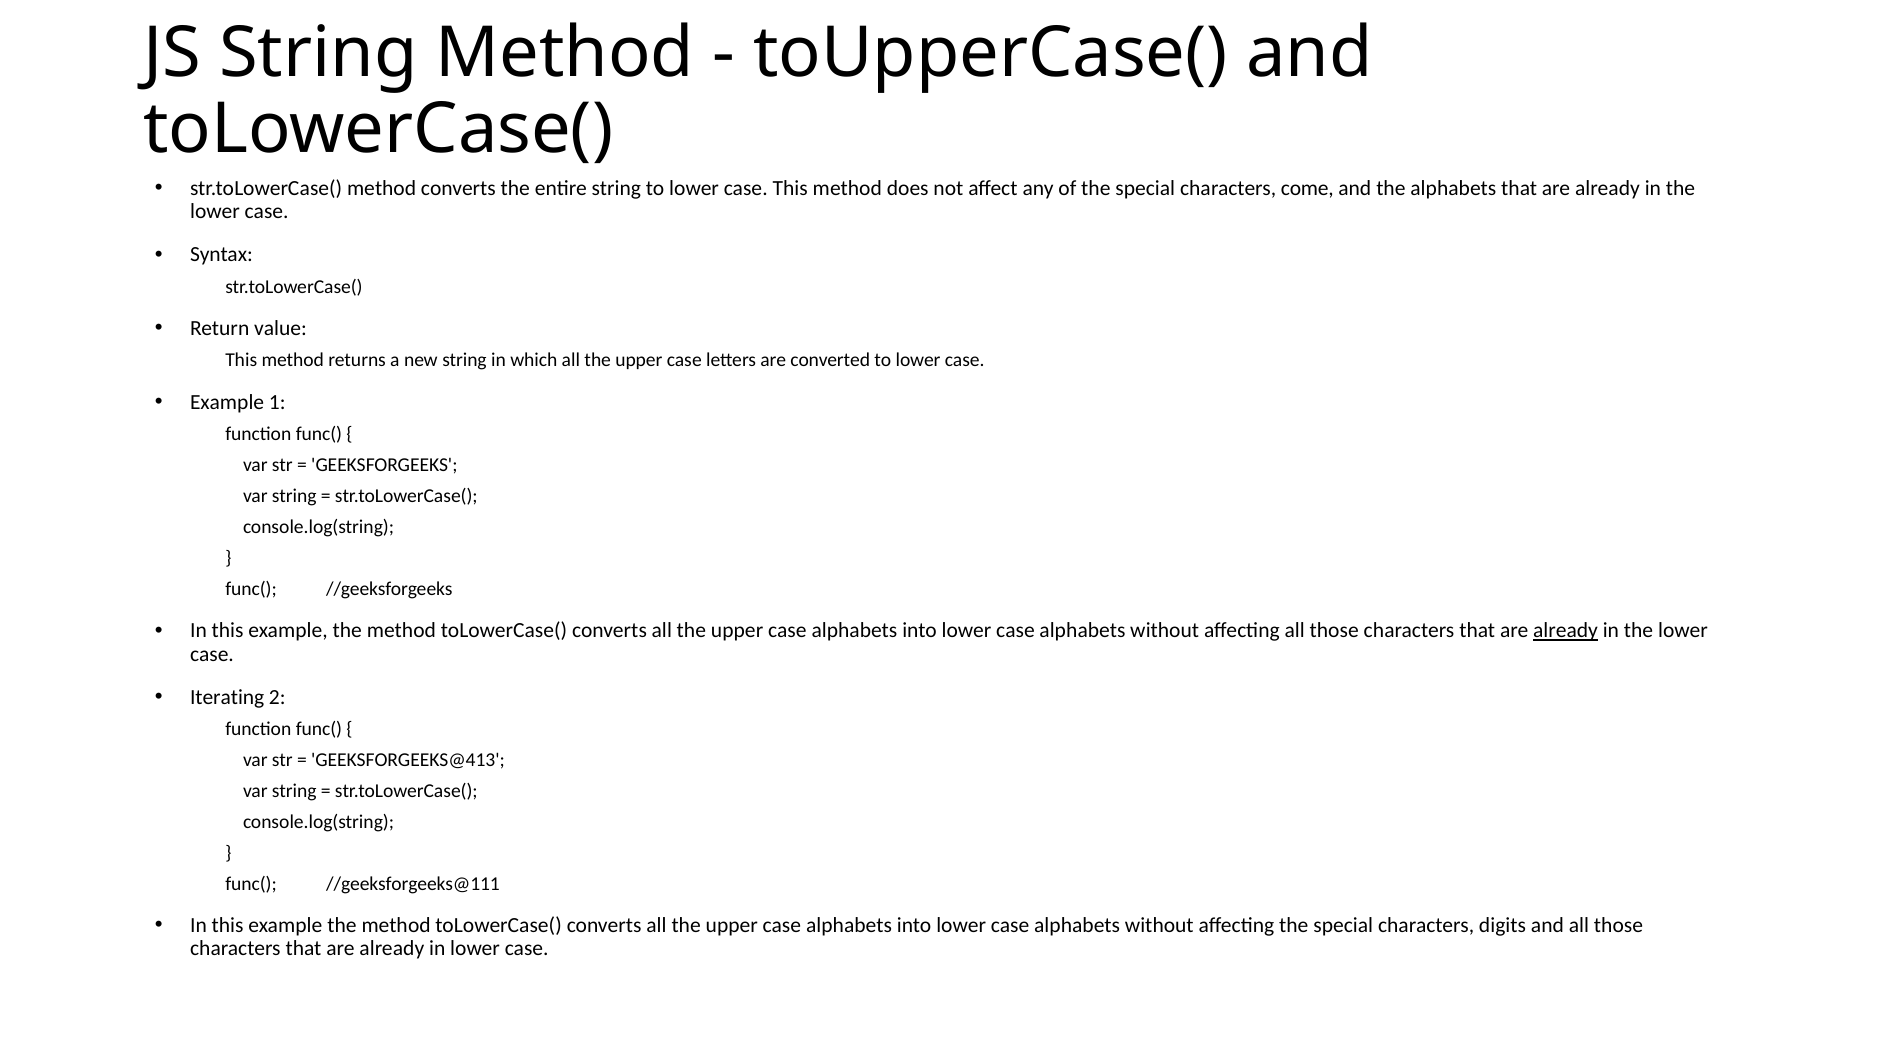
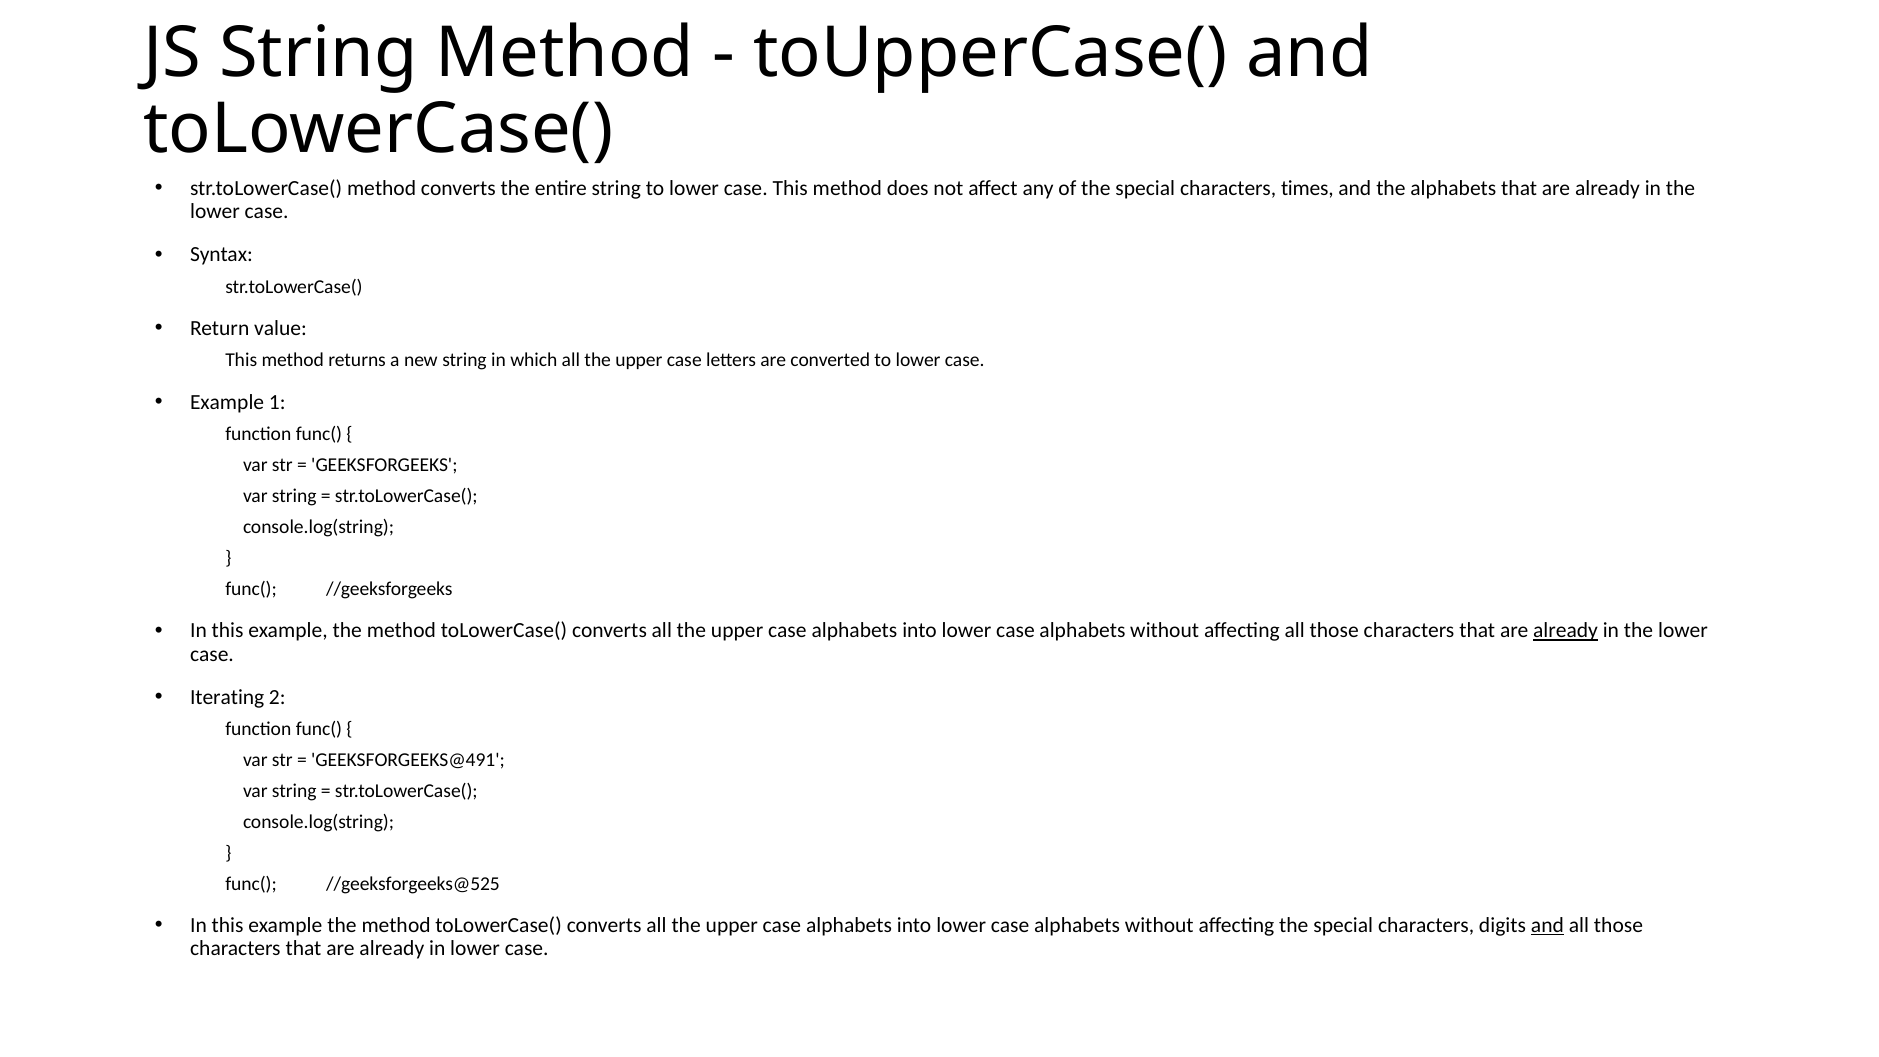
come: come -> times (1307, 189)
GEEKSFORGEEKS@413: GEEKSFORGEEKS@413 -> GEEKSFORGEEKS@491 (408, 760)
//geeksforgeeks@111: //geeksforgeeks@111 -> //geeksforgeeks@525 (413, 884)
and underline: none -> present (1547, 925)
